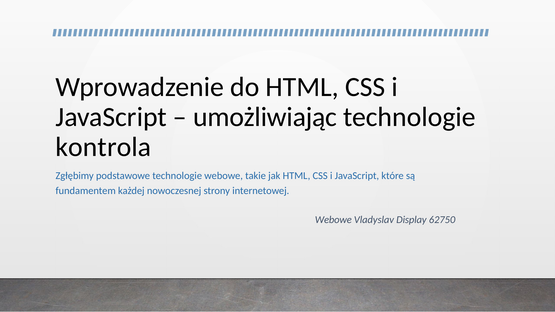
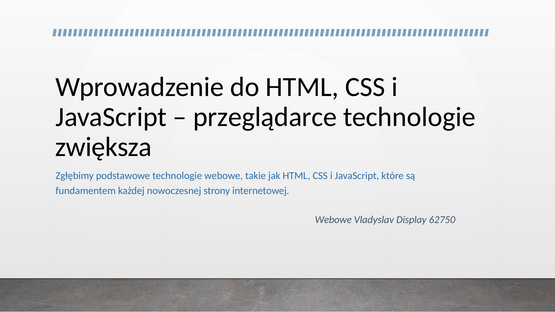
umożliwiając: umożliwiając -> przeglądarce (265, 117)
kontrola: kontrola -> zwiększa (104, 147)
